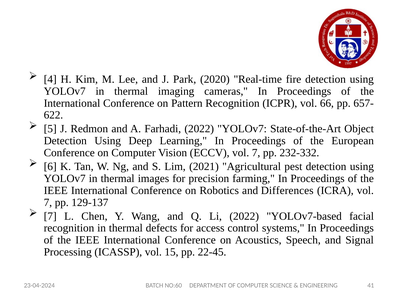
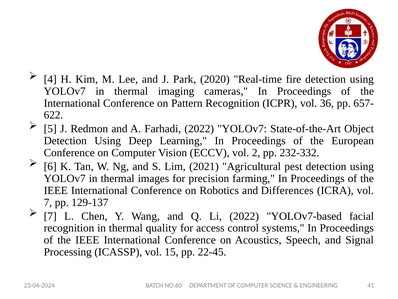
66: 66 -> 36 (327, 103)
ECCV vol 7: 7 -> 2 (256, 152)
defects: defects -> quality (161, 228)
